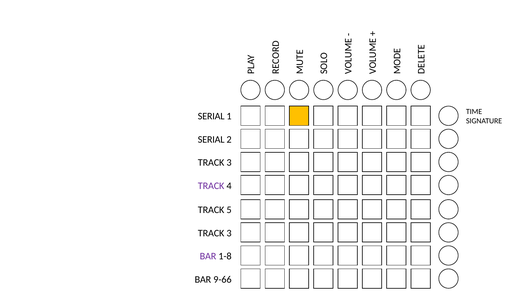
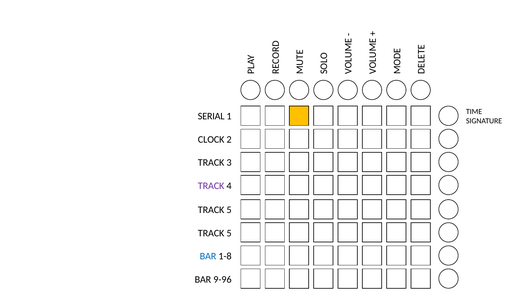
SERIAL: SERIAL -> CLOCK (211, 139)
3: 3 -> 5 (229, 233)
BAR colour: purple -> blue (208, 256)
9-66: 9-66 -> 9-96 (222, 279)
